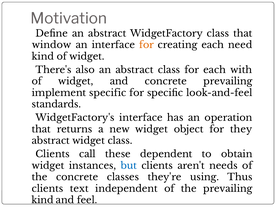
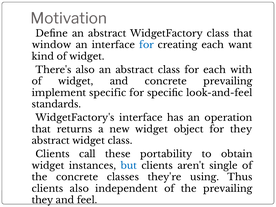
for colour: orange -> blue (147, 45)
need: need -> want (240, 45)
dependent: dependent -> portability (166, 154)
needs: needs -> single (223, 166)
clients text: text -> also (79, 189)
kind: kind -> they (42, 200)
